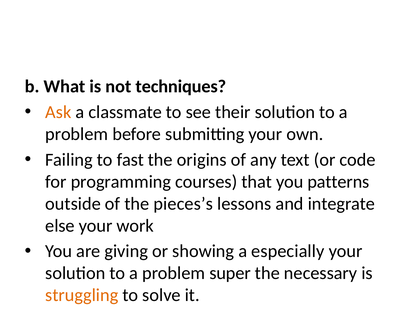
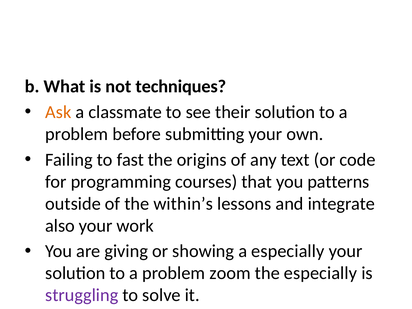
pieces’s: pieces’s -> within’s (183, 204)
else: else -> also (60, 226)
super: super -> zoom (230, 273)
the necessary: necessary -> especially (321, 273)
struggling colour: orange -> purple (82, 295)
